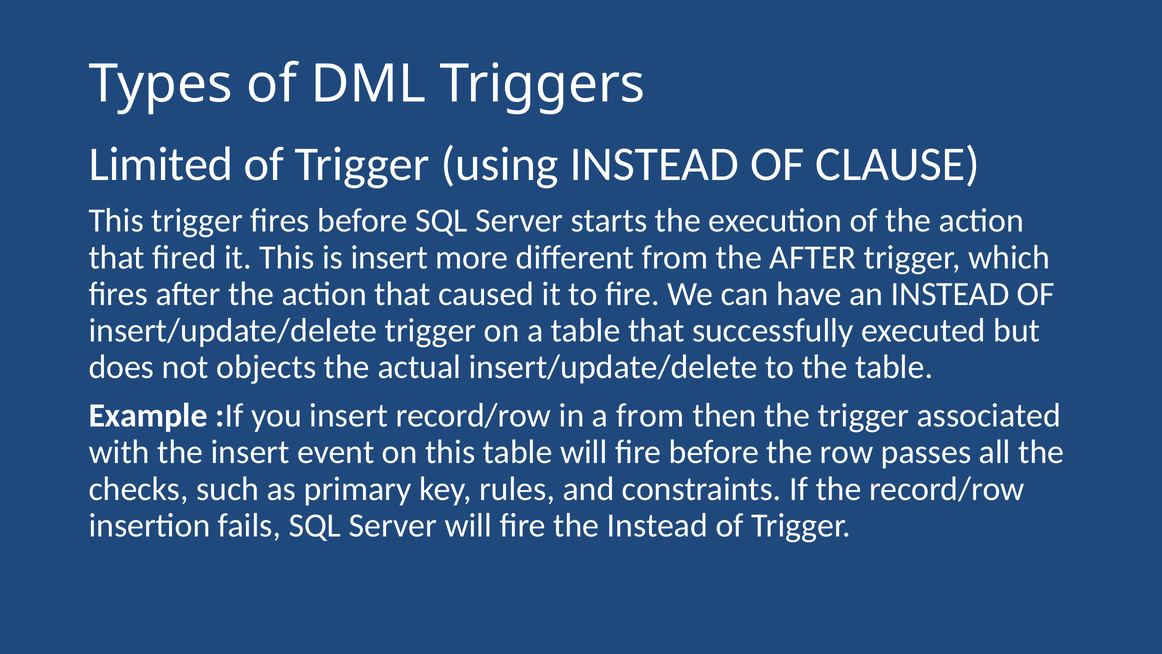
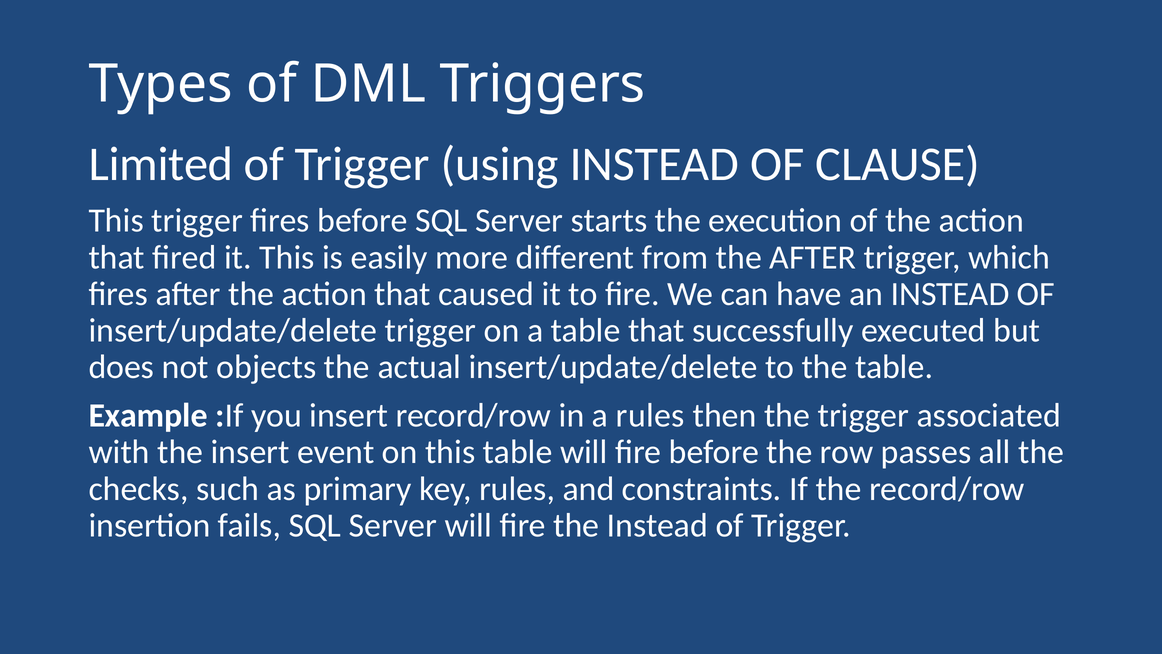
is insert: insert -> easily (389, 257)
a from: from -> rules (650, 415)
